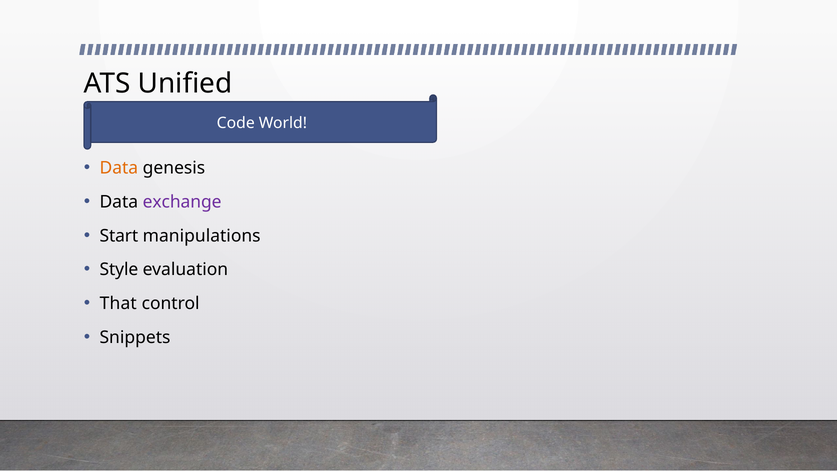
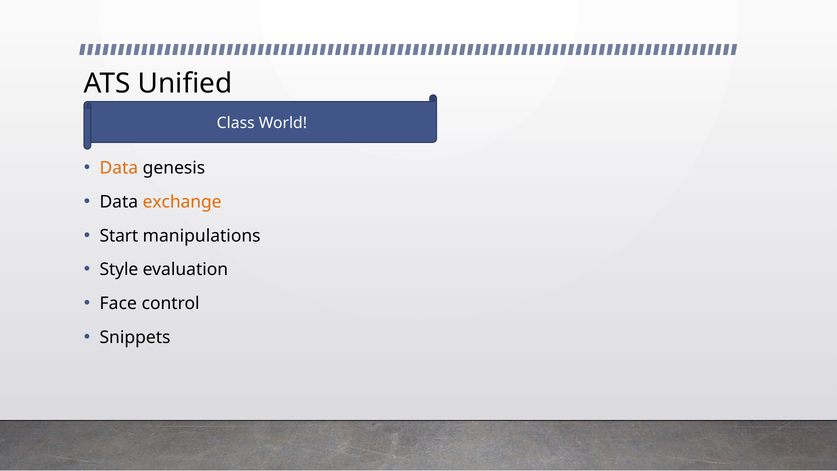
Code: Code -> Class (236, 123)
exchange colour: purple -> orange (182, 202)
That: That -> Face (118, 303)
